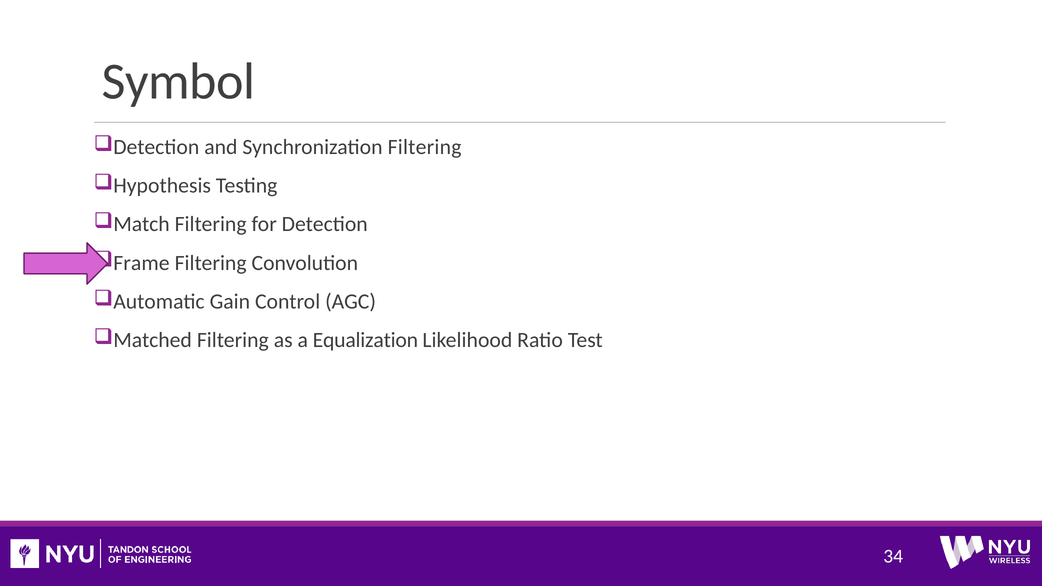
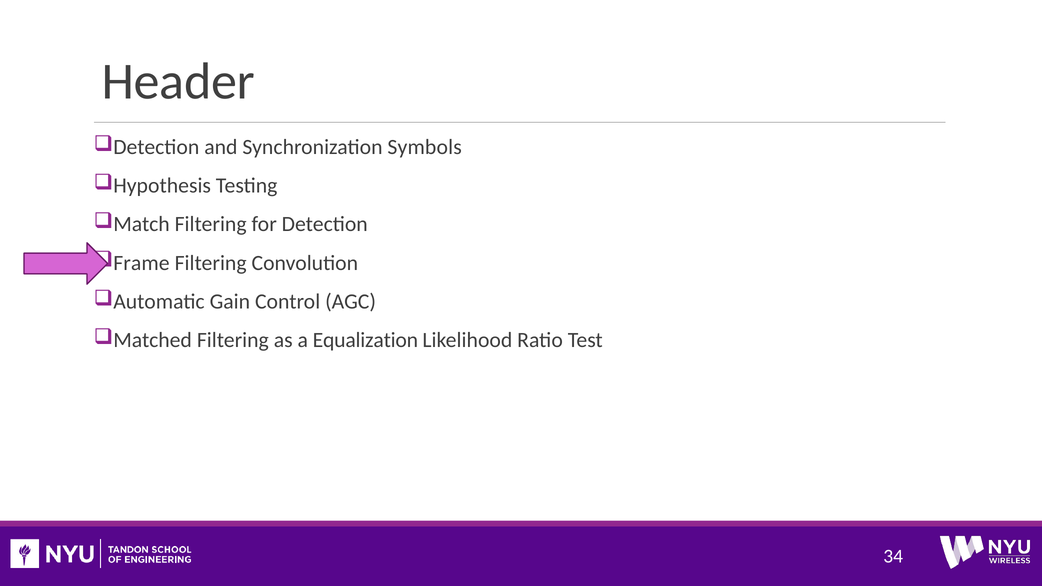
Symbol: Symbol -> Header (178, 82)
Synchronization Filtering: Filtering -> Symbols (425, 147)
